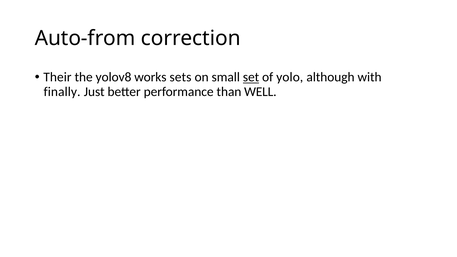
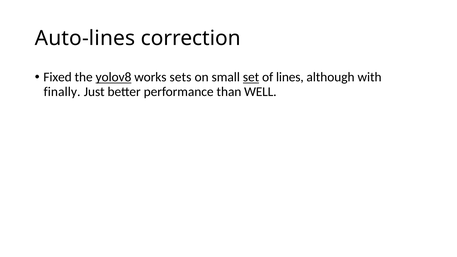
Auto-from: Auto-from -> Auto-lines (85, 38)
Their: Their -> Fixed (58, 77)
yolov8 underline: none -> present (113, 77)
yolo: yolo -> lines (290, 77)
